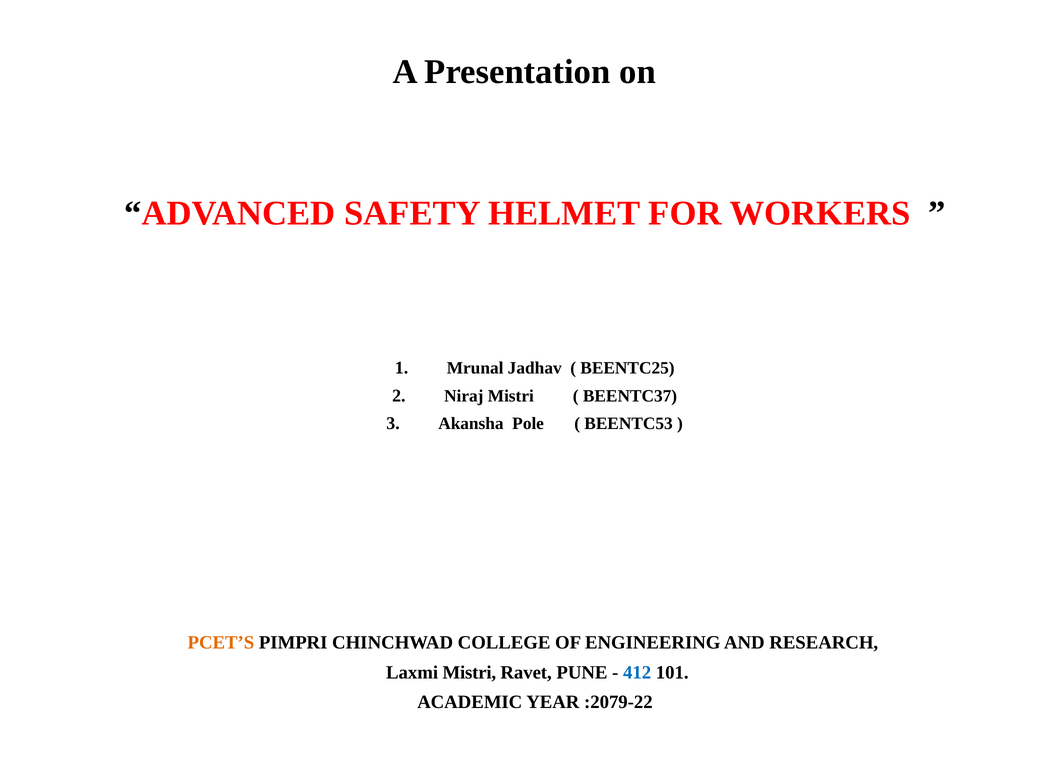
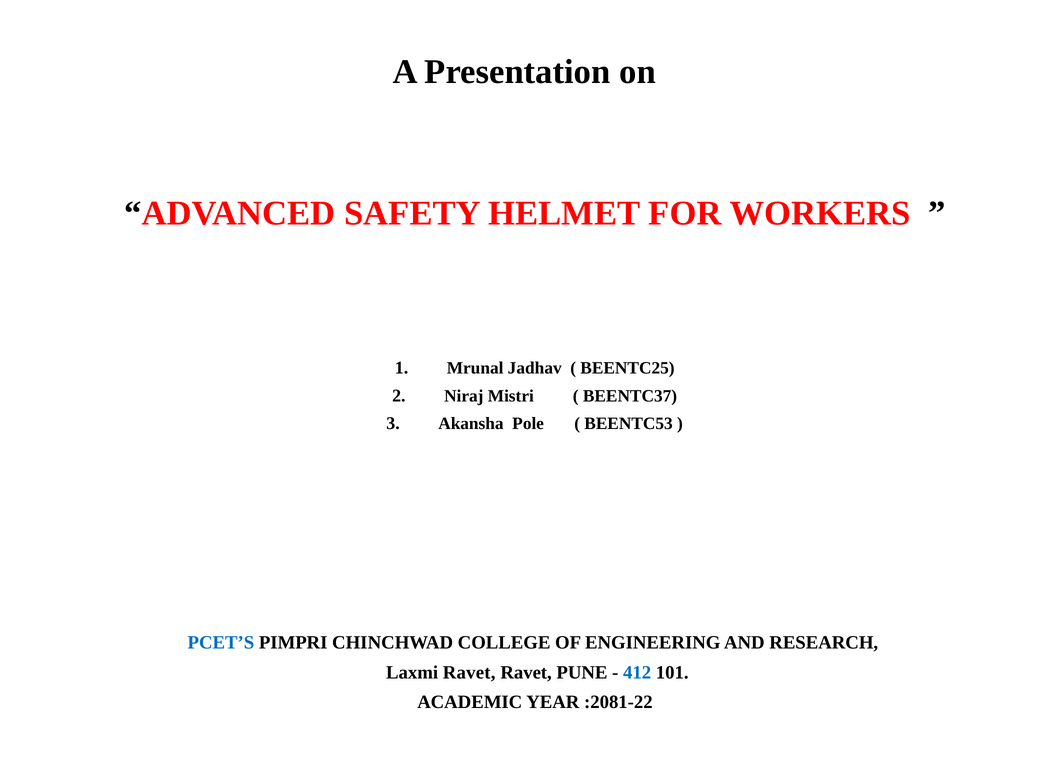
PCET’S colour: orange -> blue (221, 643)
Laxmi Mistri: Mistri -> Ravet (469, 672)
:2079-22: :2079-22 -> :2081-22 (618, 702)
